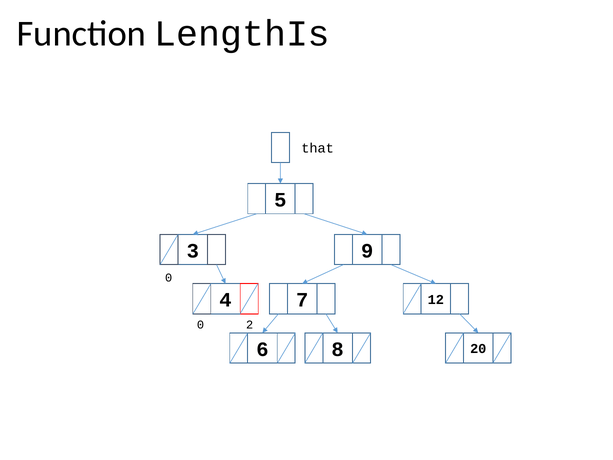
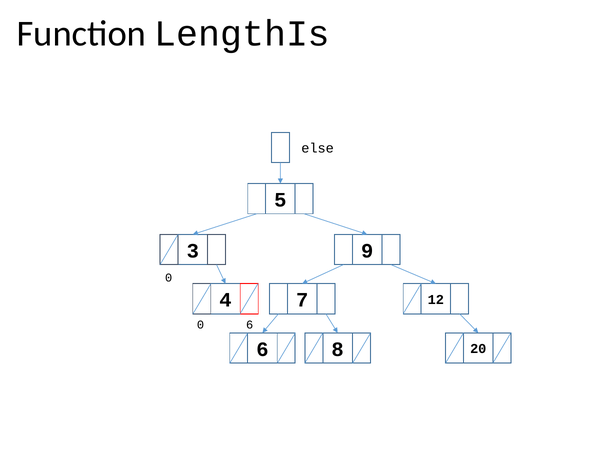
that: that -> else (318, 148)
0 2: 2 -> 6 (250, 325)
